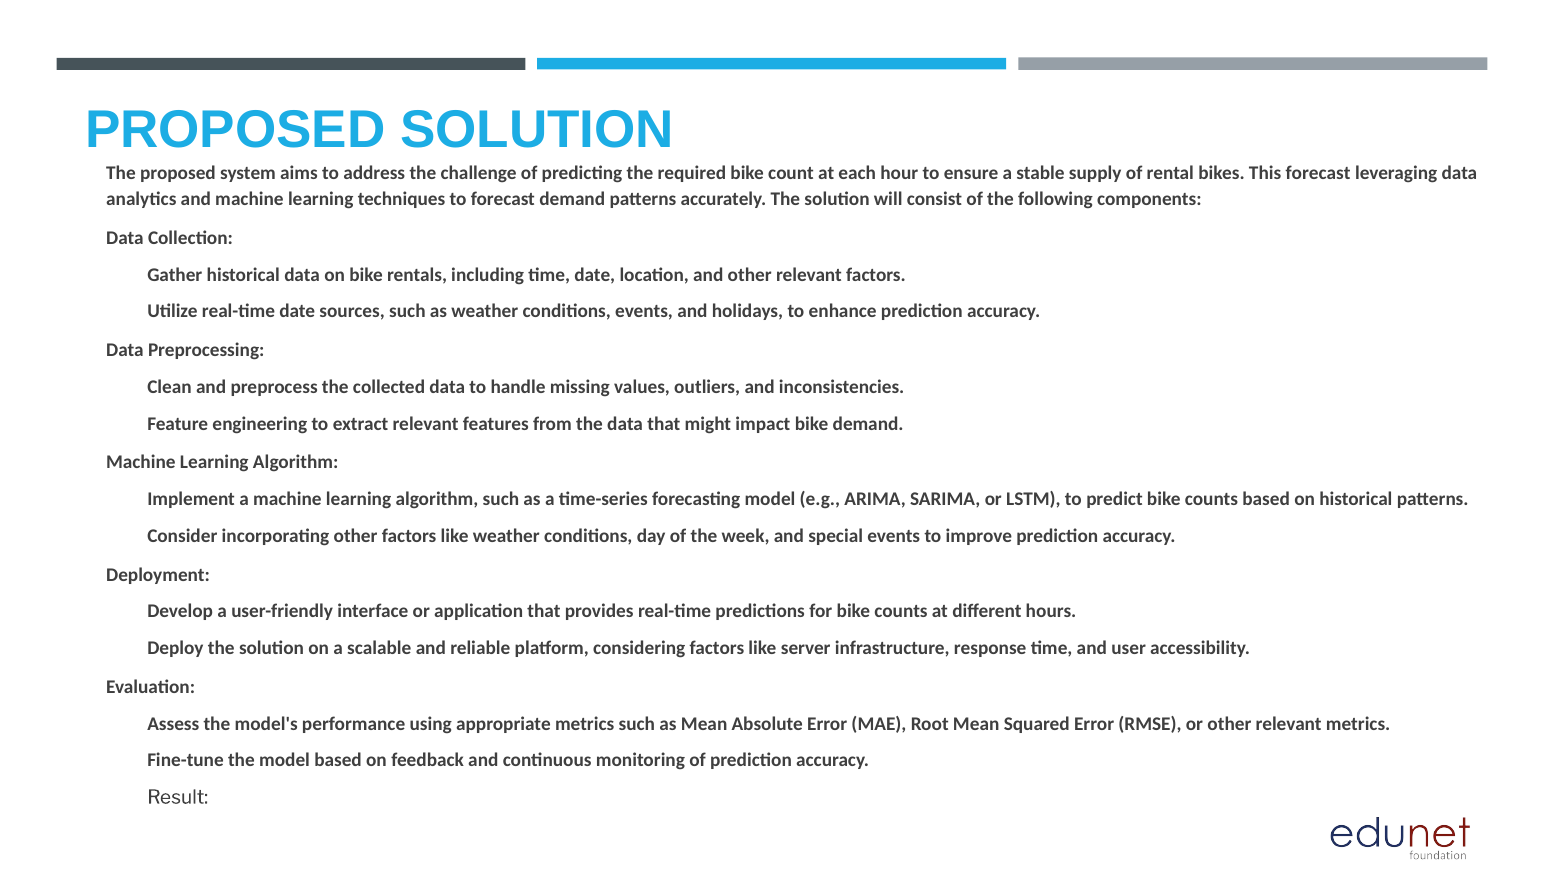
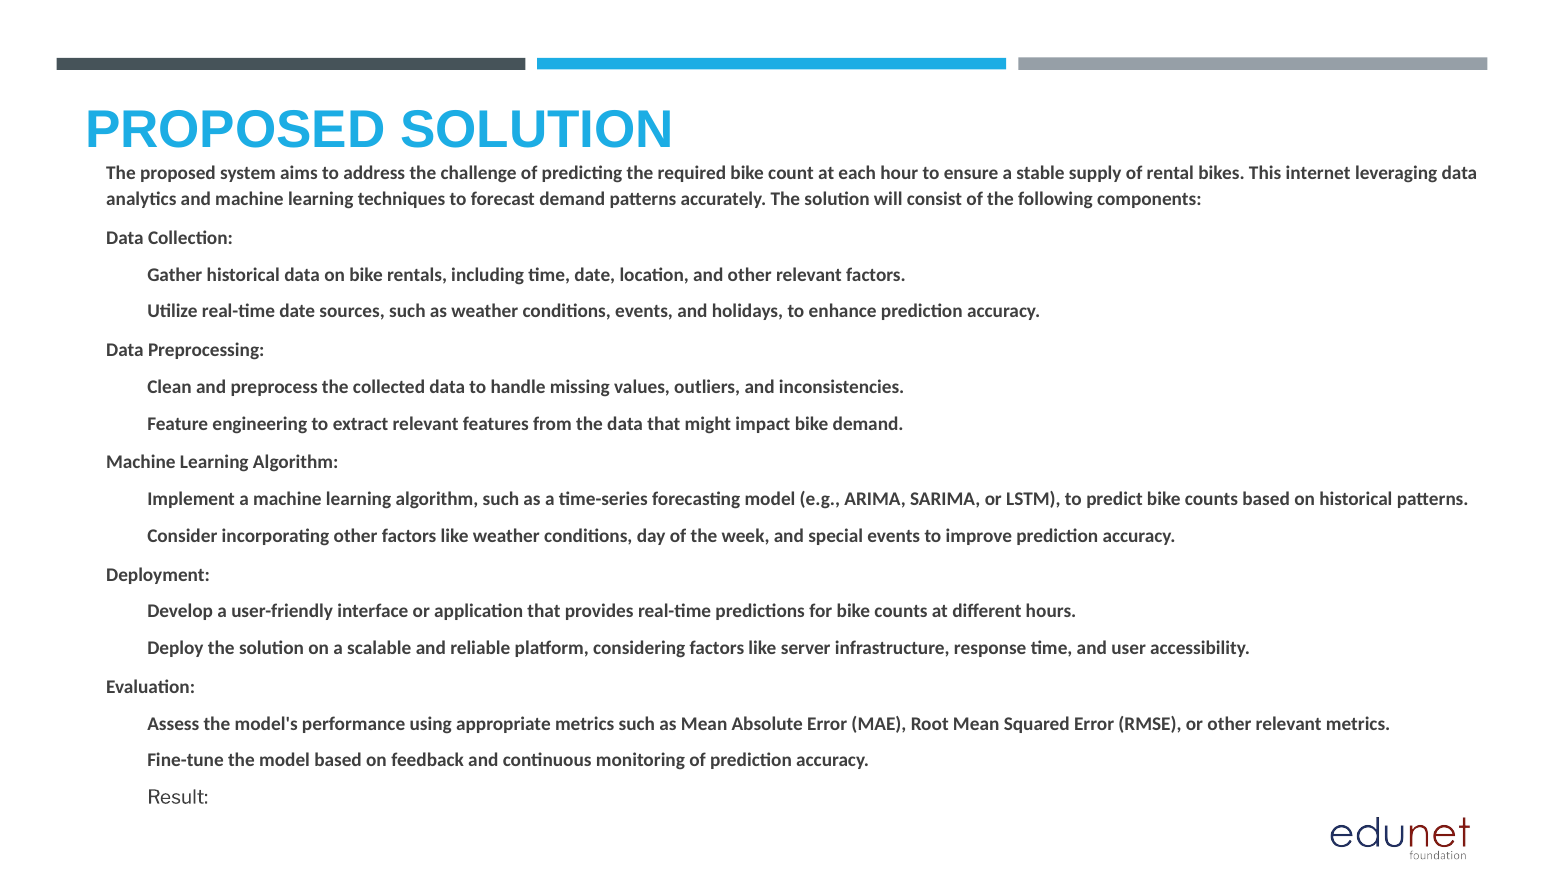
This forecast: forecast -> internet (1318, 173)
